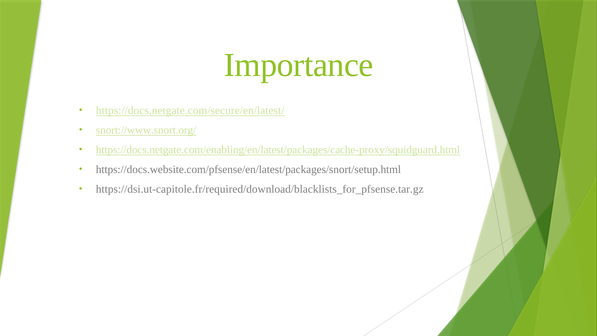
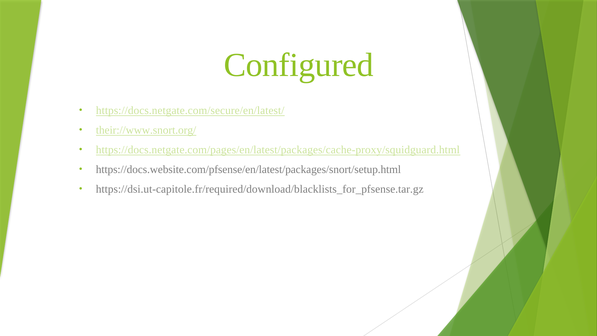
Importance: Importance -> Configured (299, 65)
snort://www.snort.org/: snort://www.snort.org/ -> their://www.snort.org/ (146, 130)
https://docs.netgate.com/enabling/en/latest/packages/cache-proxy/squidguard.html: https://docs.netgate.com/enabling/en/latest/packages/cache-proxy/squidguard.html -> https://docs.netgate.com/pages/en/latest/packages/cache-proxy/squidguard.html (278, 150)
